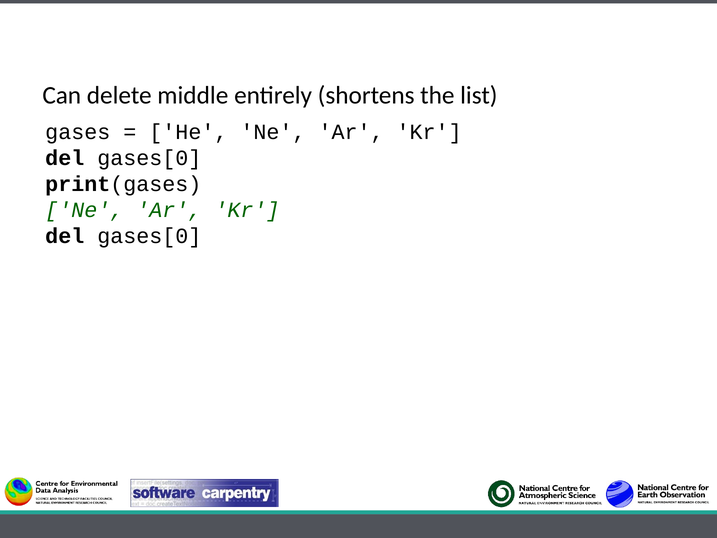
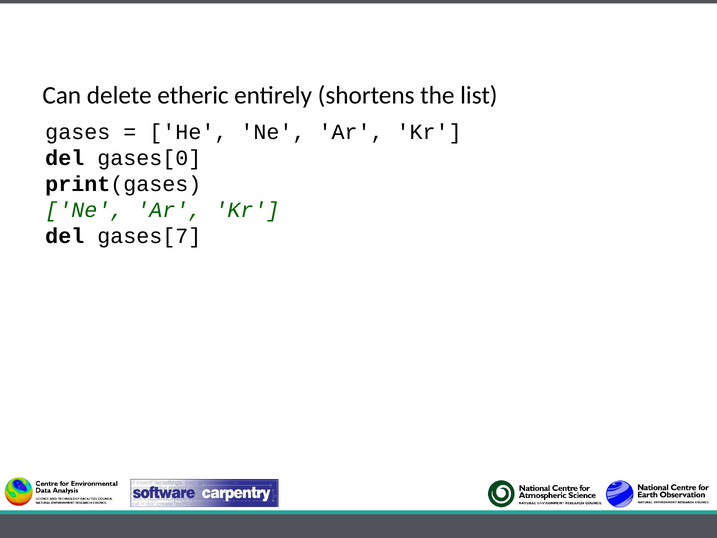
middle: middle -> etheric (193, 95)
gases[0: gases[0 -> gases[7 (149, 236)
